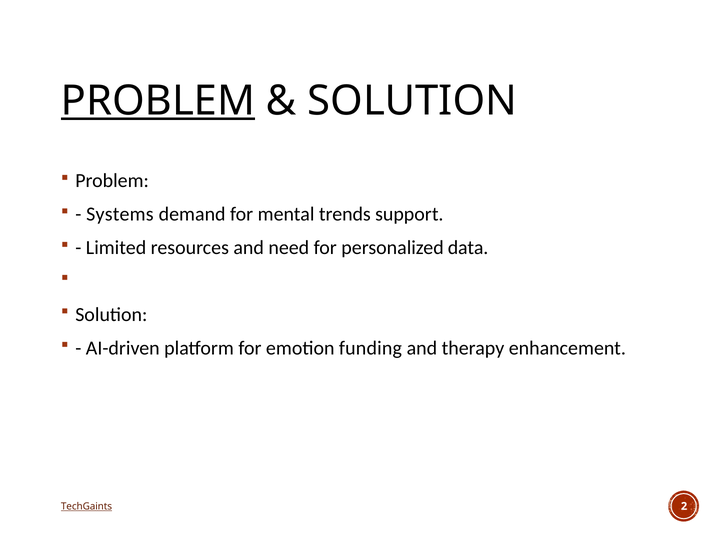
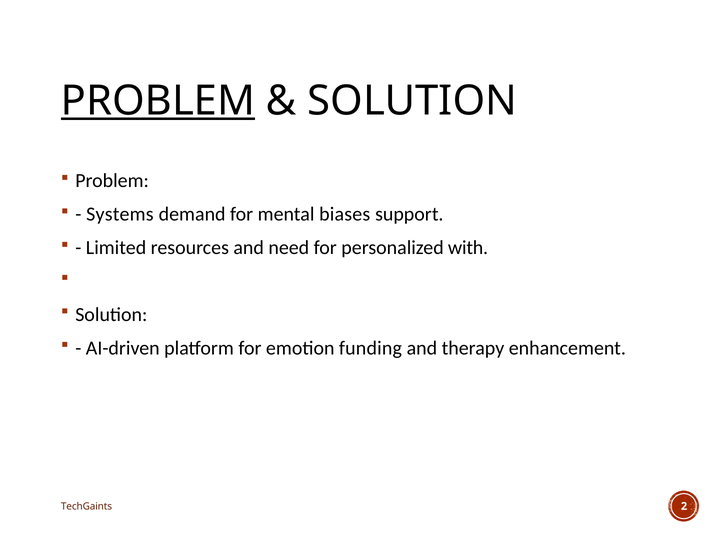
trends: trends -> biases (345, 214)
data: data -> with (468, 247)
TechGaints underline: present -> none (86, 506)
